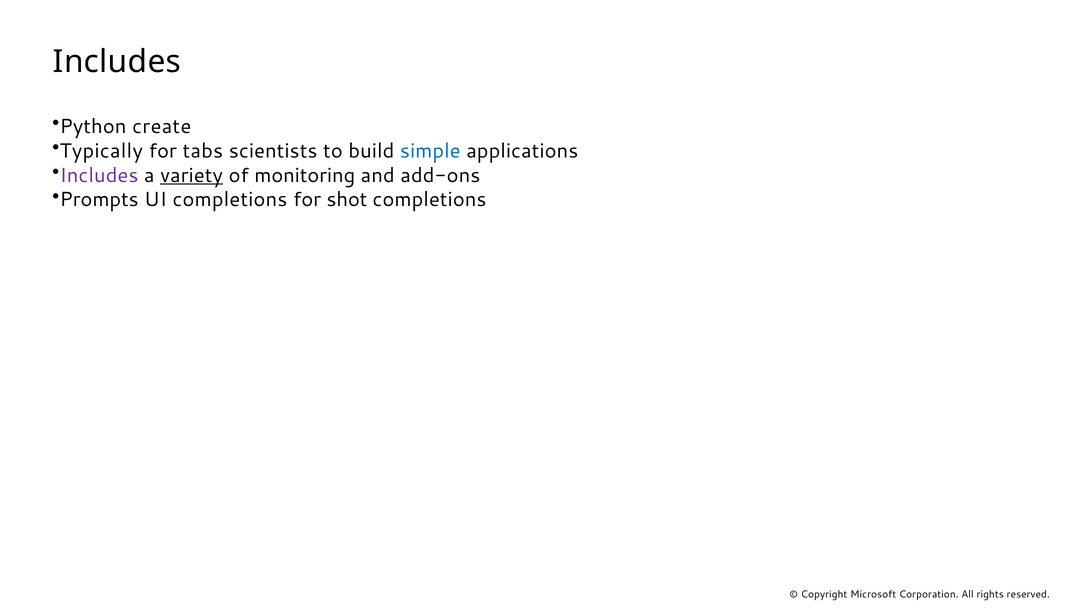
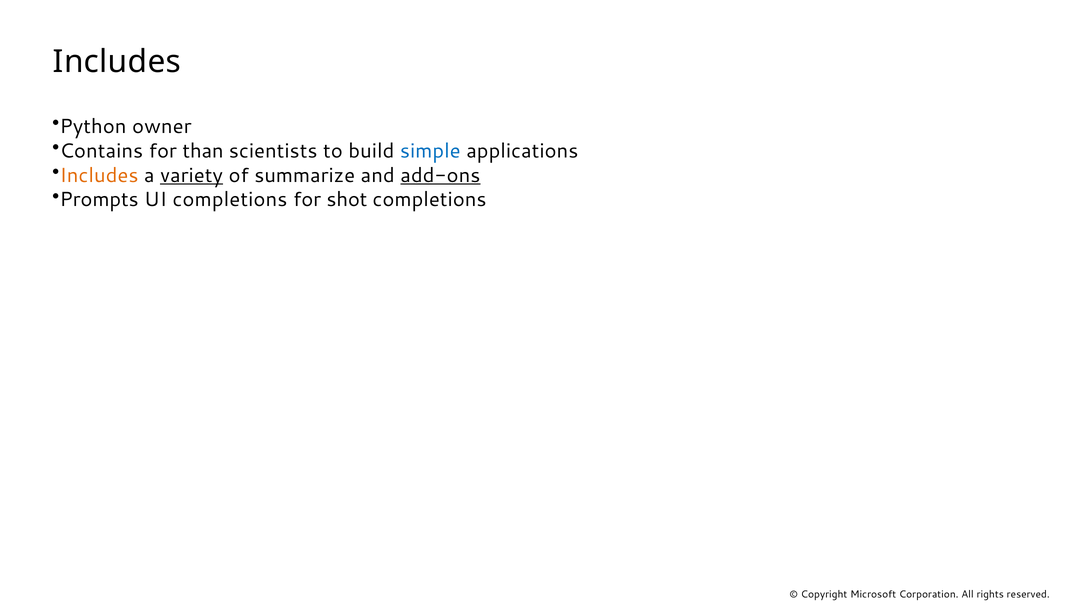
create: create -> owner (162, 126)
Typically: Typically -> Contains (101, 151)
tabs: tabs -> than (203, 151)
Includes colour: purple -> orange (99, 175)
monitoring: monitoring -> summarize (305, 175)
add-ons underline: none -> present (440, 175)
